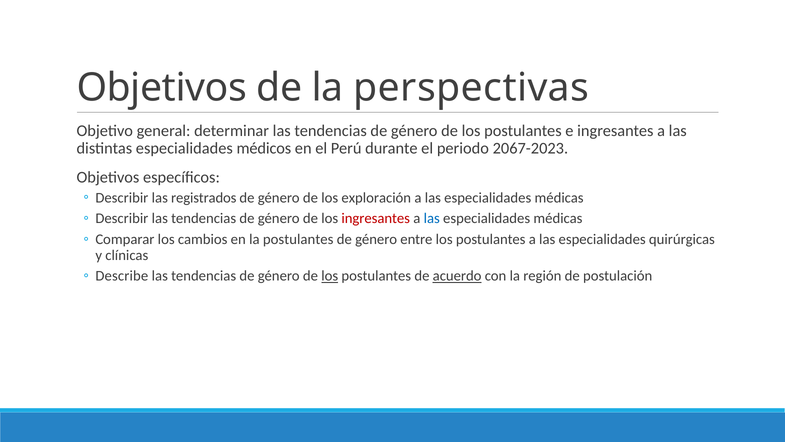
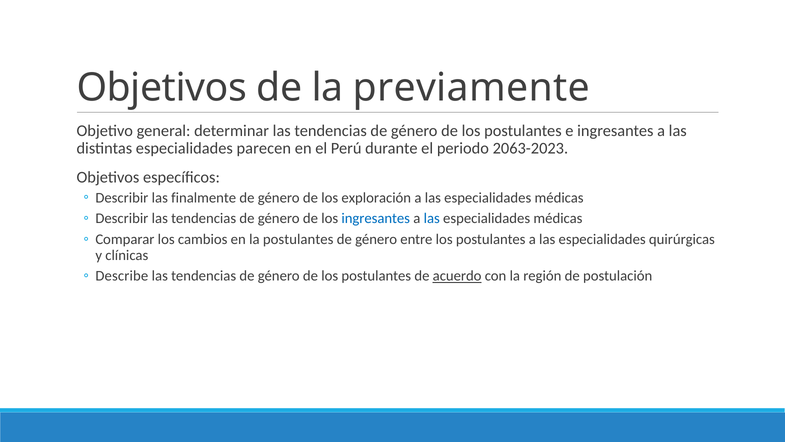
perspectivas: perspectivas -> previamente (471, 88)
médicos: médicos -> parecen (264, 148)
2067-2023: 2067-2023 -> 2063-2023 (530, 148)
registrados: registrados -> finalmente (204, 197)
ingresantes colour: red -> blue (376, 218)
los underline: present -> none (330, 276)
